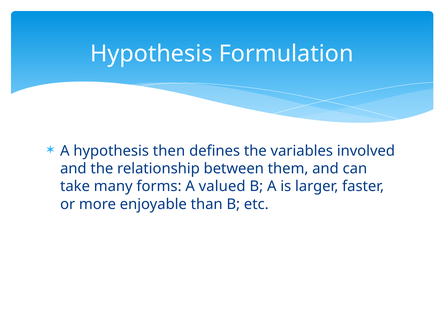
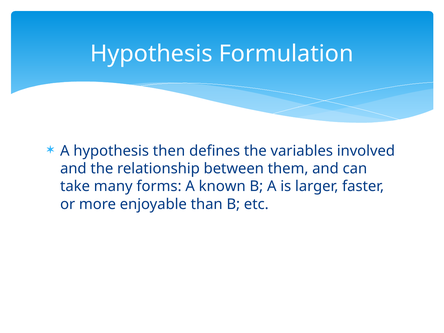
valued: valued -> known (222, 186)
